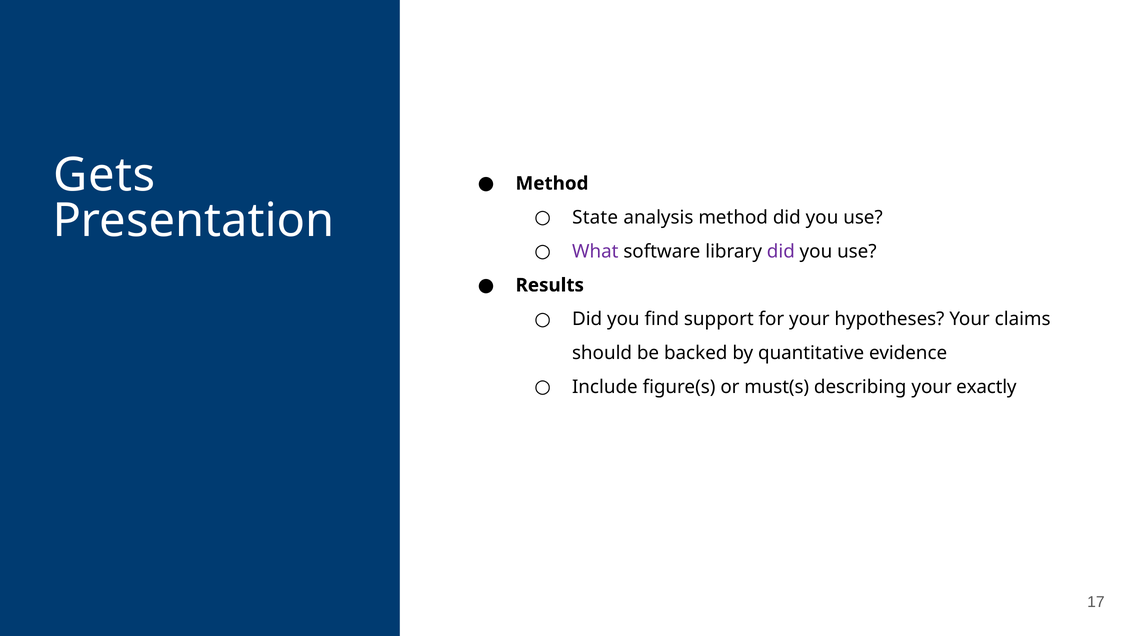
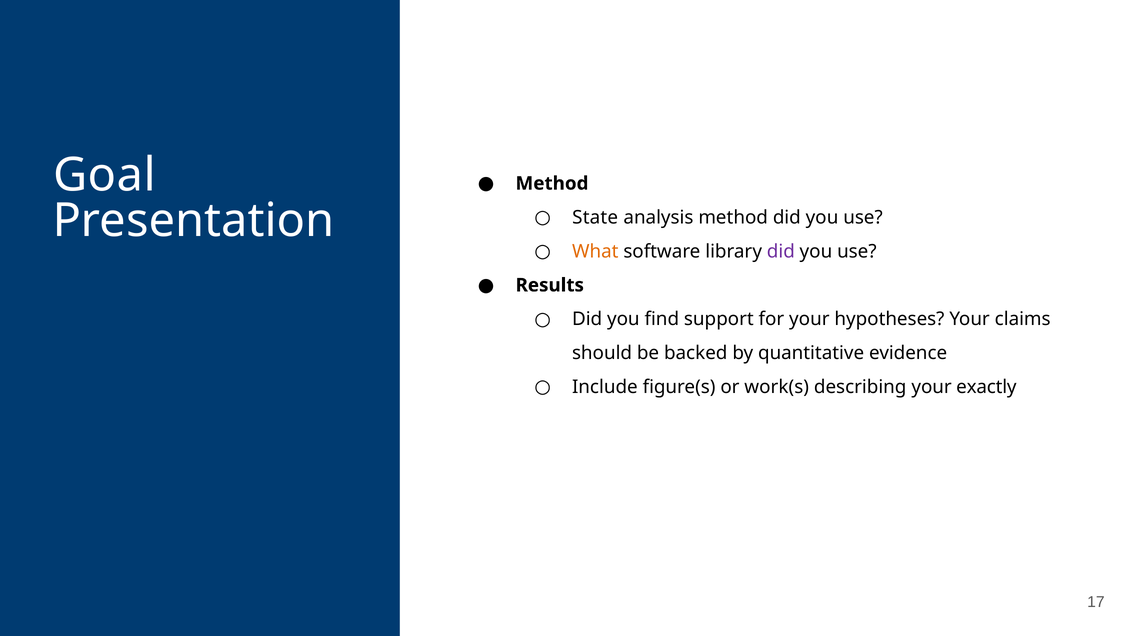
Gets: Gets -> Goal (104, 175)
What colour: purple -> orange (595, 251)
must(s: must(s -> work(s (777, 387)
